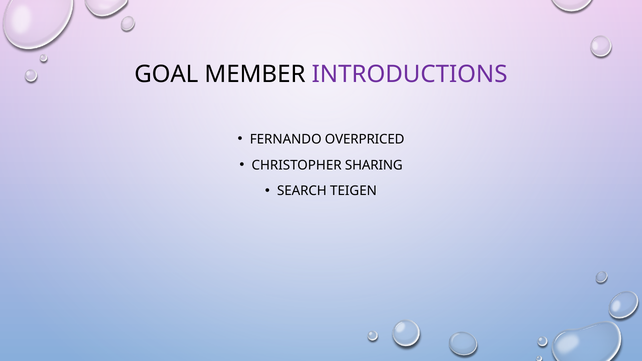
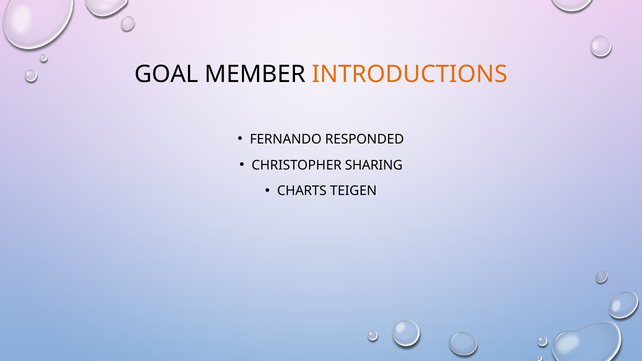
INTRODUCTIONS colour: purple -> orange (410, 74)
OVERPRICED: OVERPRICED -> RESPONDED (365, 139)
SEARCH: SEARCH -> CHARTS (302, 191)
